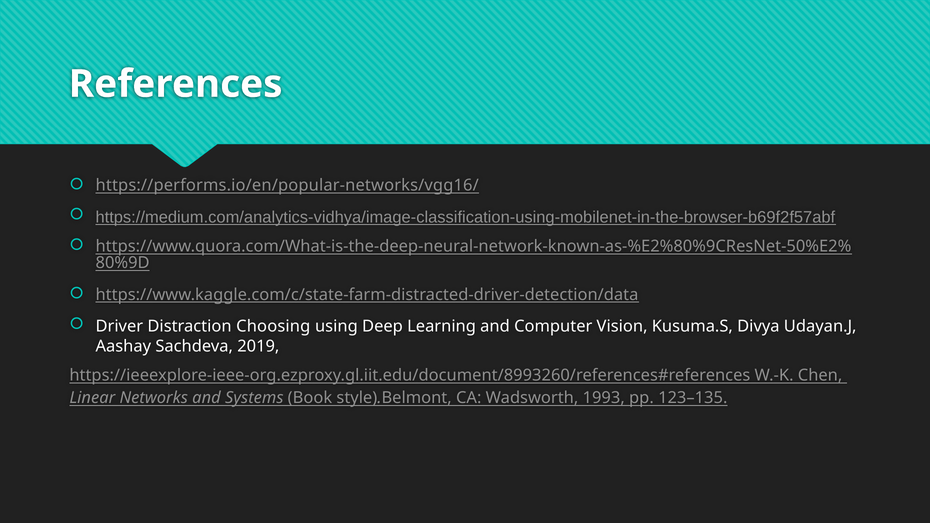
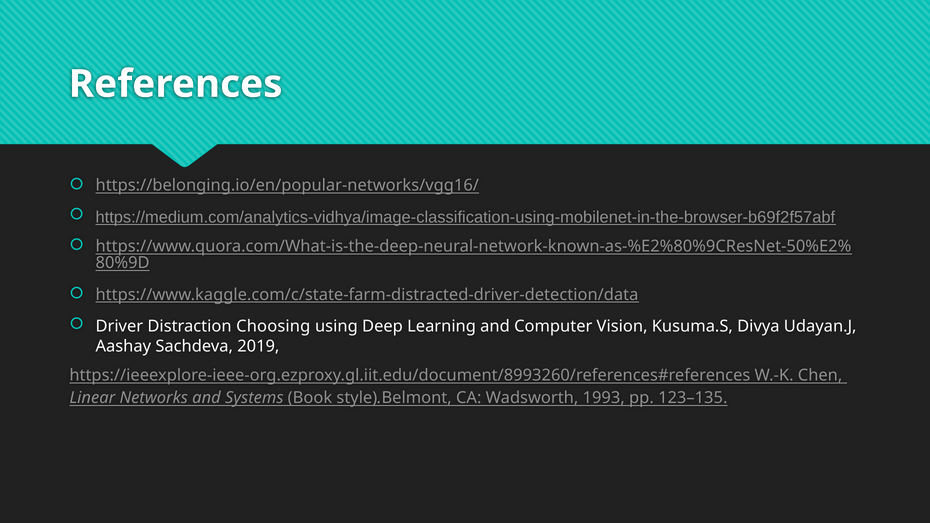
https://performs.io/en/popular-networks/vgg16/: https://performs.io/en/popular-networks/vgg16/ -> https://belonging.io/en/popular-networks/vgg16/ (287, 185)
